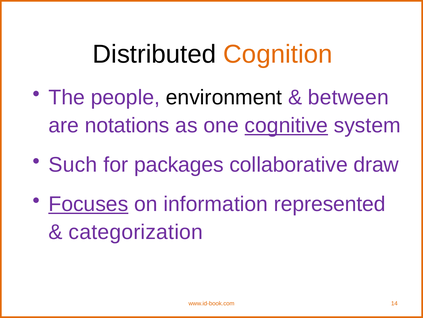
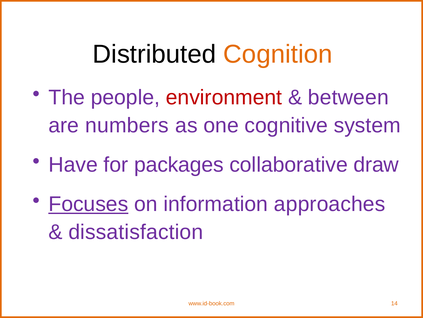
environment colour: black -> red (224, 97)
notations: notations -> numbers (127, 125)
cognitive underline: present -> none (286, 125)
Such: Such -> Have (73, 165)
represented: represented -> approaches (330, 204)
categorization: categorization -> dissatisfaction (136, 232)
